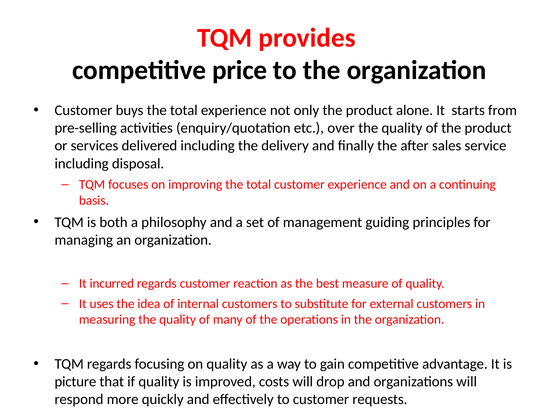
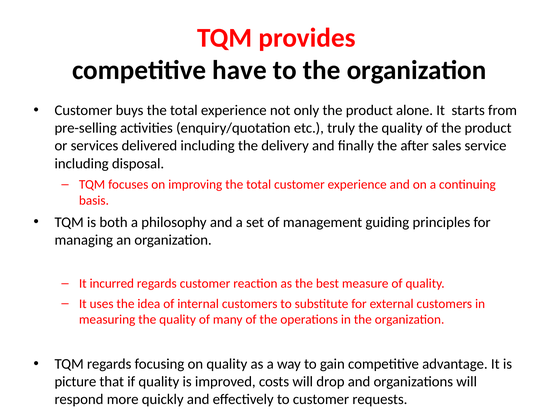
price: price -> have (240, 70)
over: over -> truly (341, 128)
